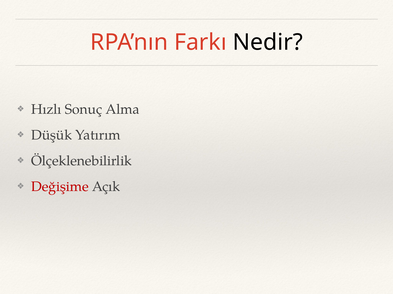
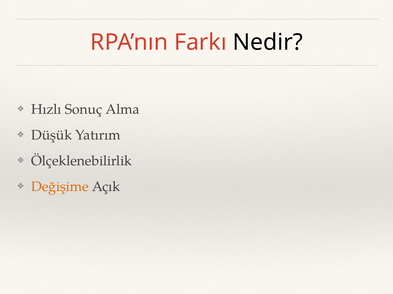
Değişime colour: red -> orange (60, 187)
